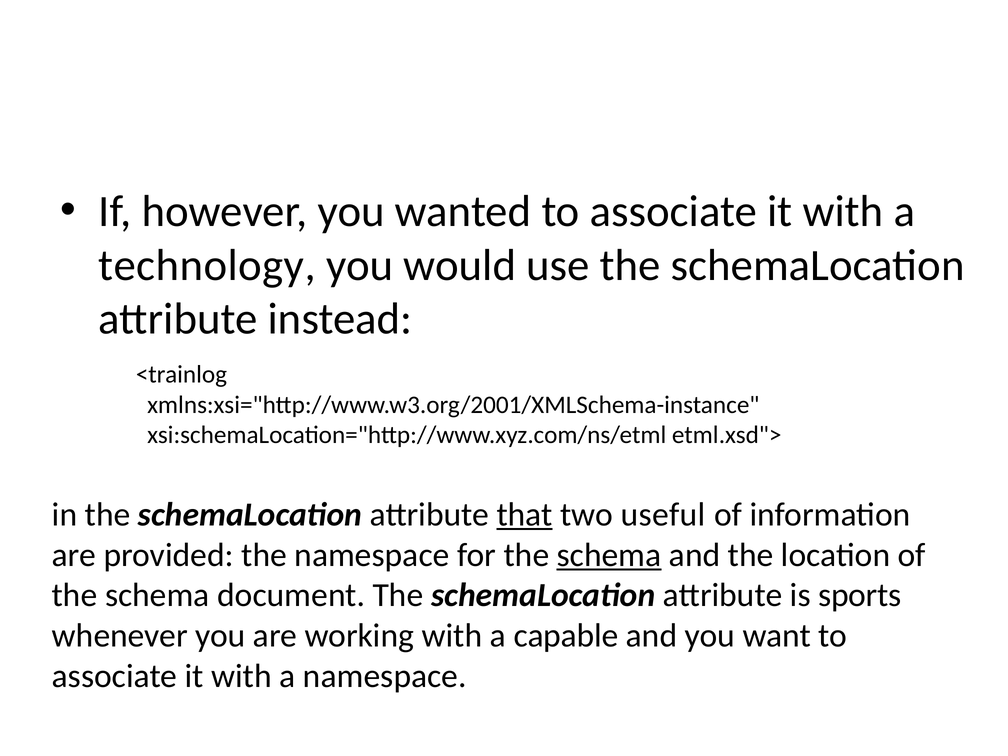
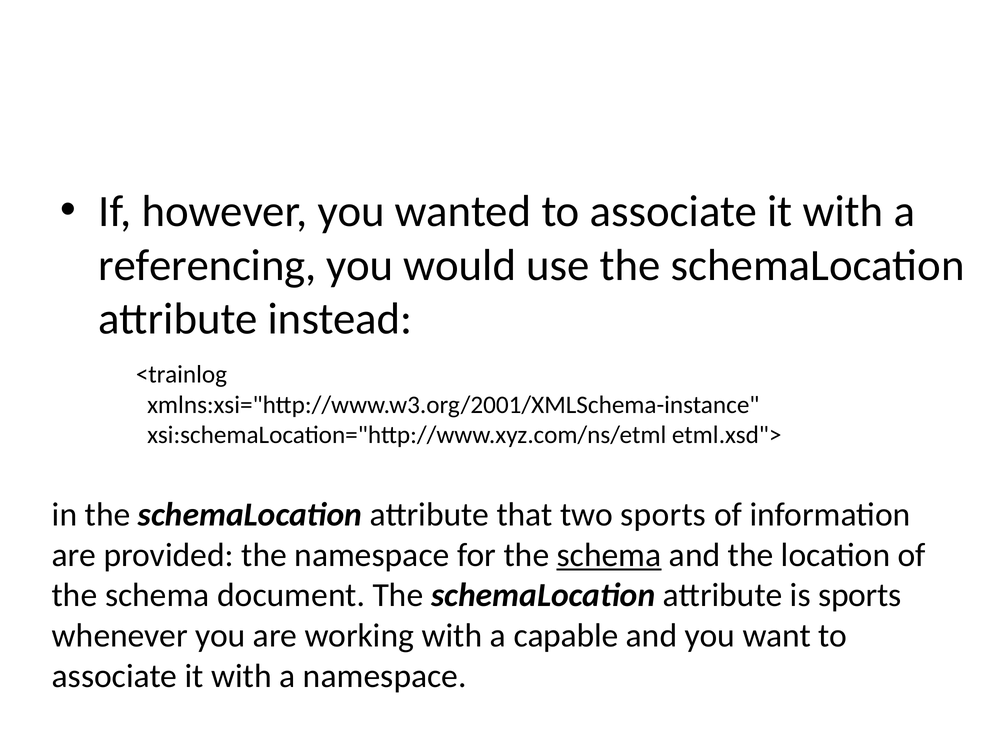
technology: technology -> referencing (207, 265)
that underline: present -> none (525, 515)
two useful: useful -> sports (663, 515)
